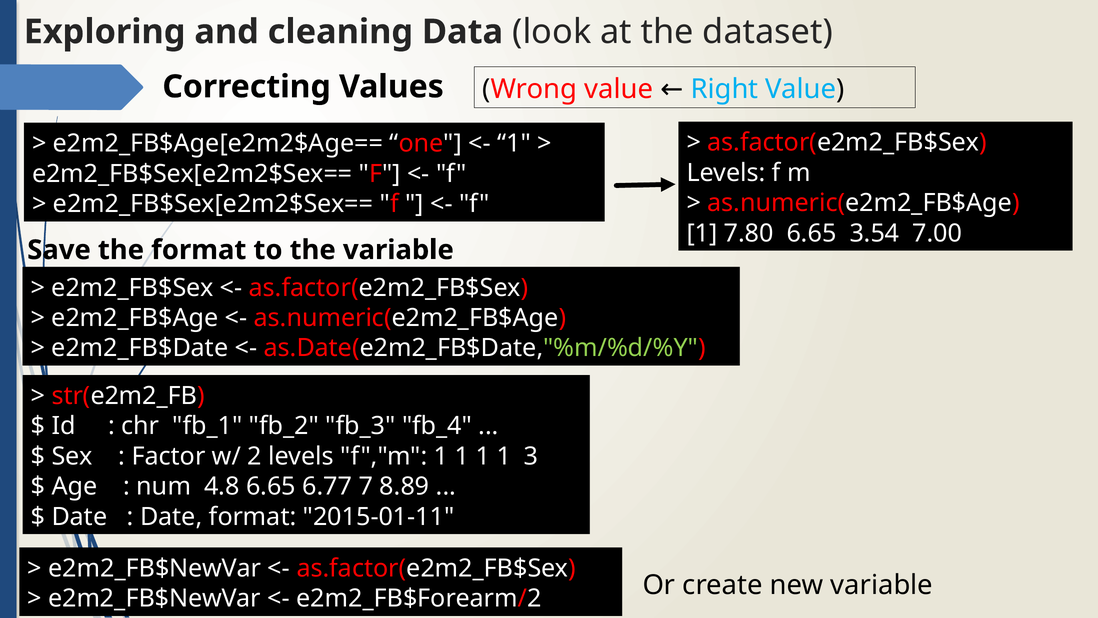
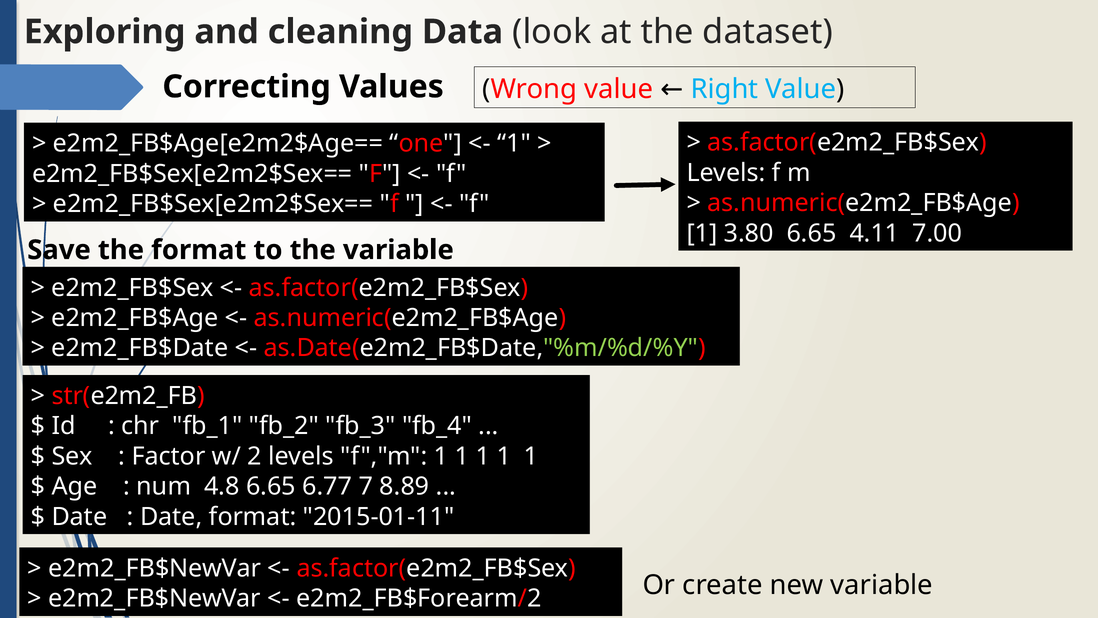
7.80: 7.80 -> 3.80 (749, 233)
3.54: 3.54 -> 4.11 (874, 233)
3: 3 -> 1 (531, 456)
